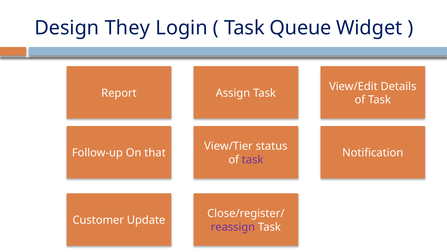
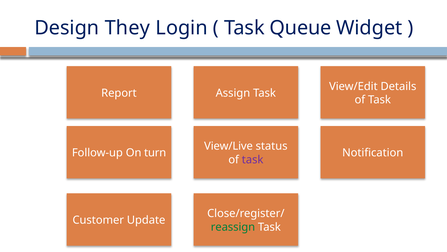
View/Tier: View/Tier -> View/Live (228, 146)
that: that -> turn (155, 153)
reassign colour: purple -> green (233, 226)
